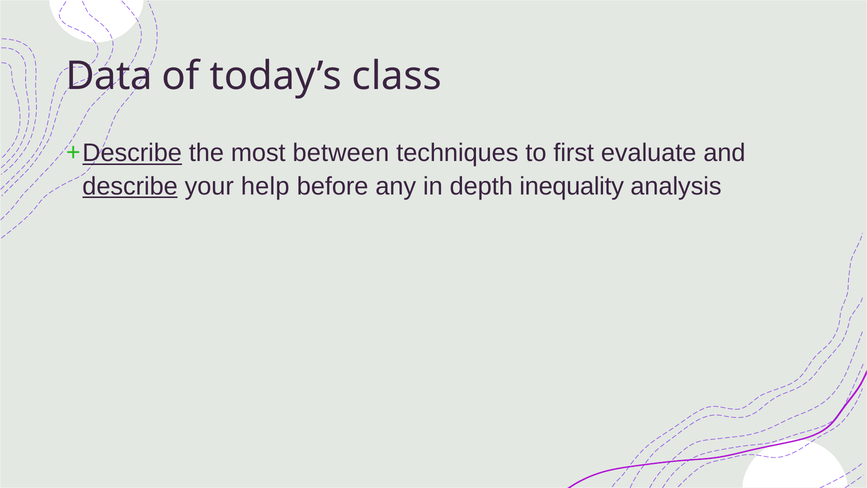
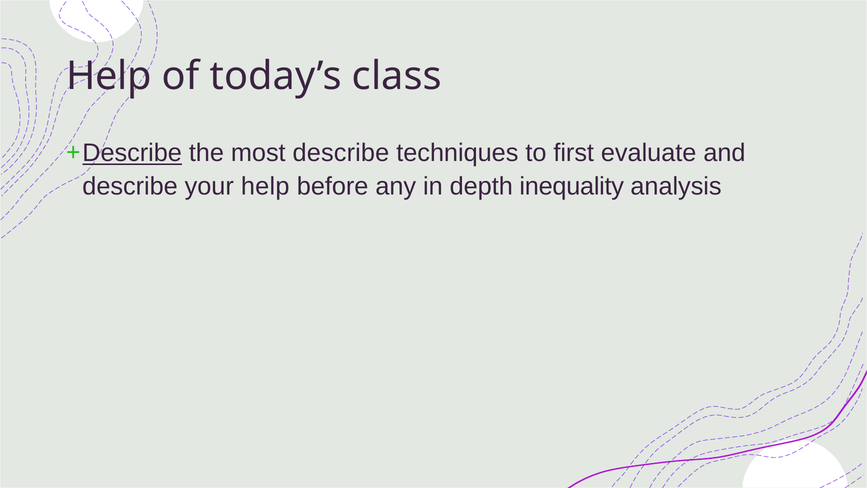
Data: Data -> Help (109, 76)
most between: between -> describe (341, 153)
describe underline: present -> none (130, 186)
